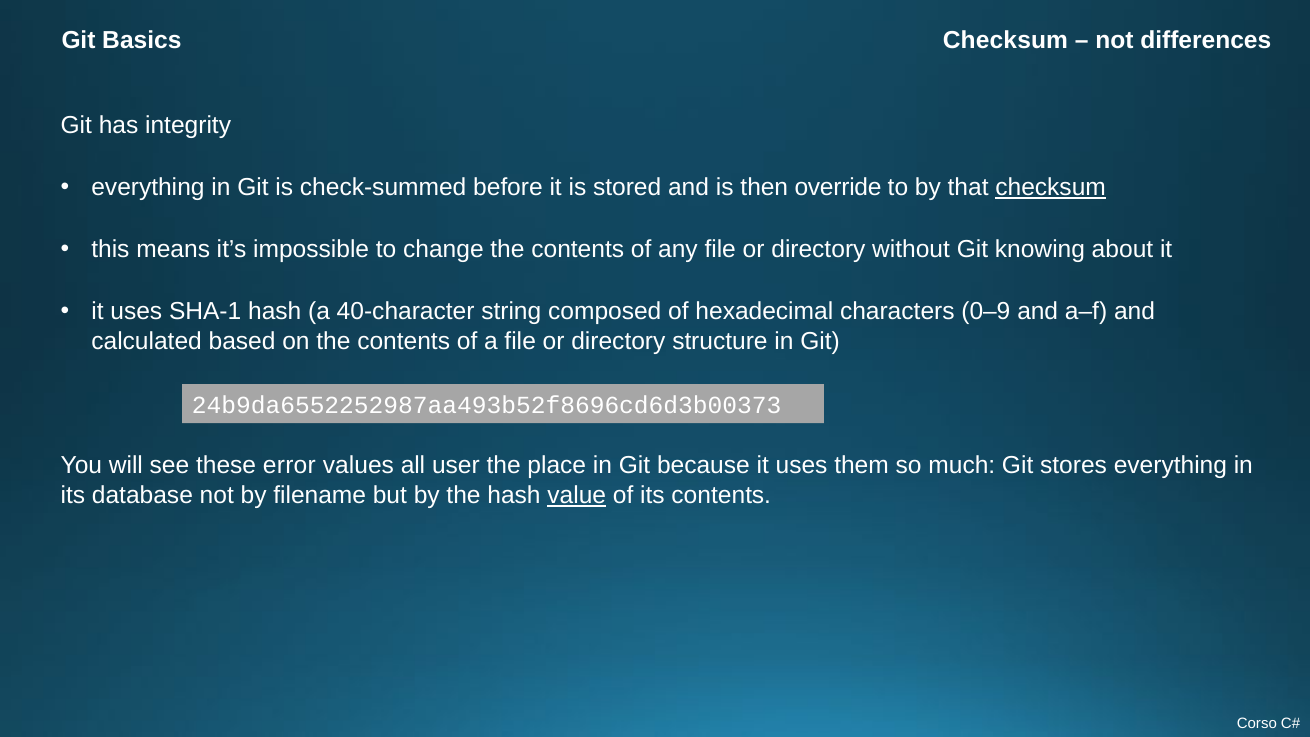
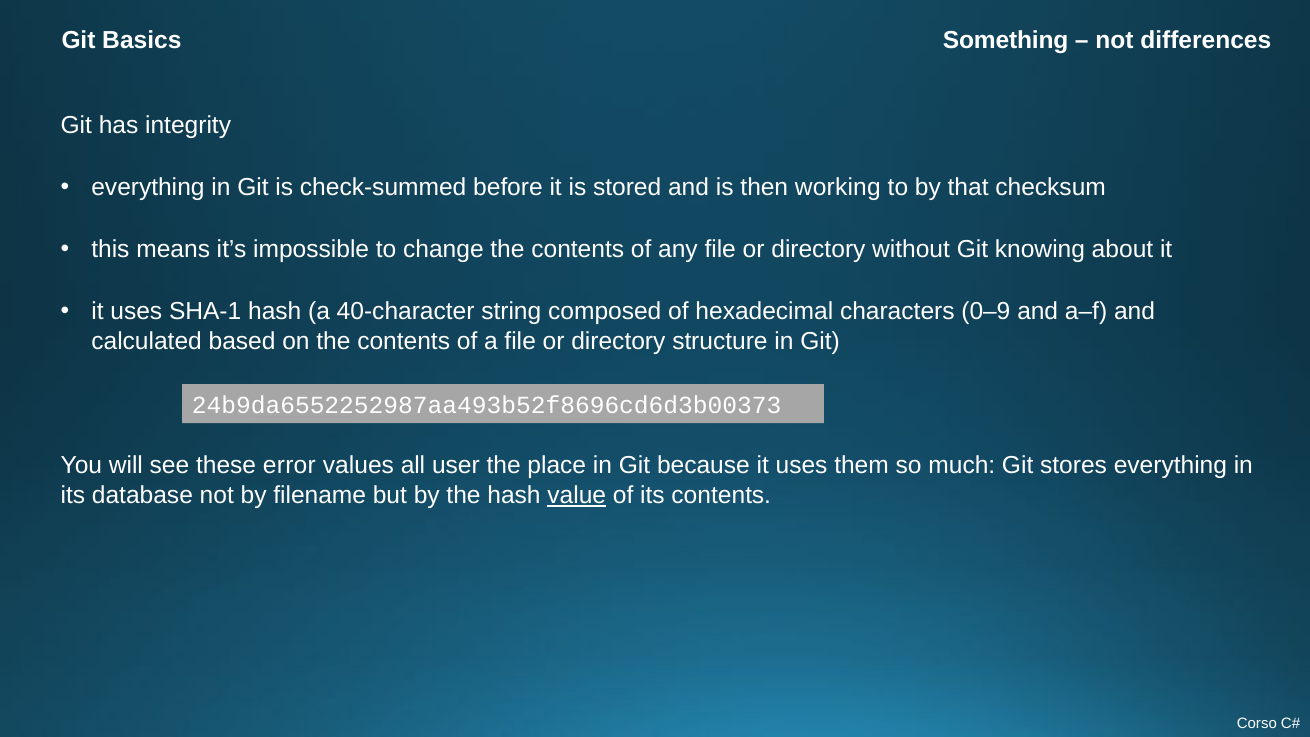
Basics Checksum: Checksum -> Something (1006, 40)
override: override -> working (838, 187)
checksum underline: present -> none (1051, 187)
